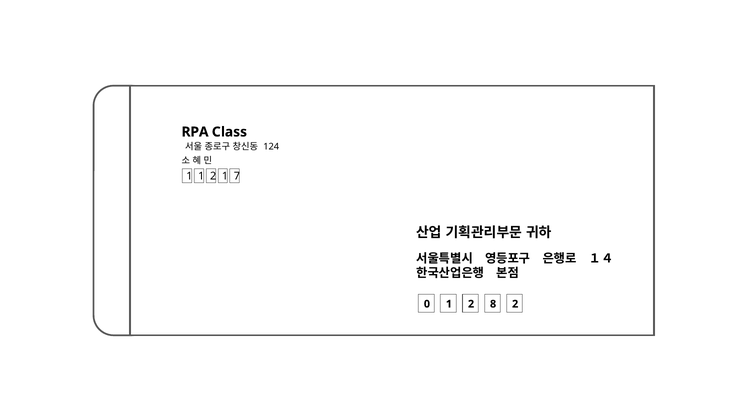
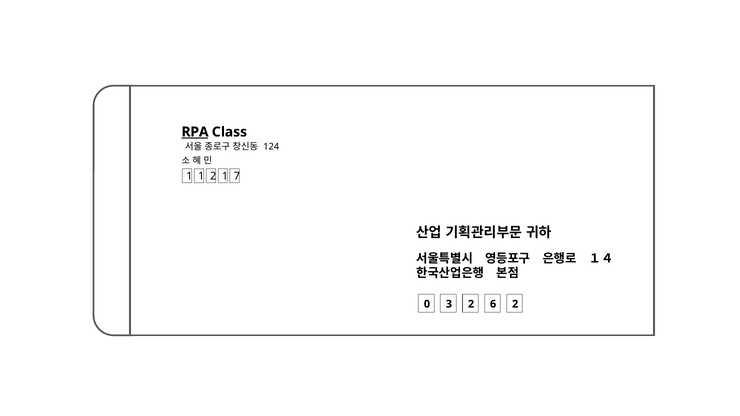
RPA underline: none -> present (195, 132)
0 1: 1 -> 3 (449, 304)
8: 8 -> 6 (493, 304)
